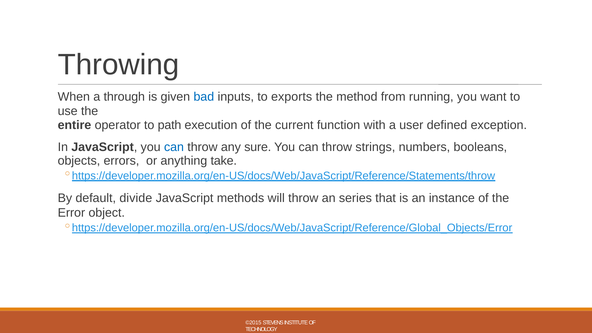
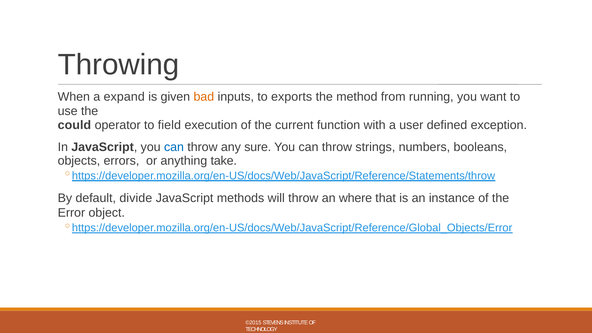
through: through -> expand (124, 97)
bad colour: blue -> orange (204, 97)
entire: entire -> could (74, 125)
path: path -> field (169, 125)
series: series -> where (355, 198)
